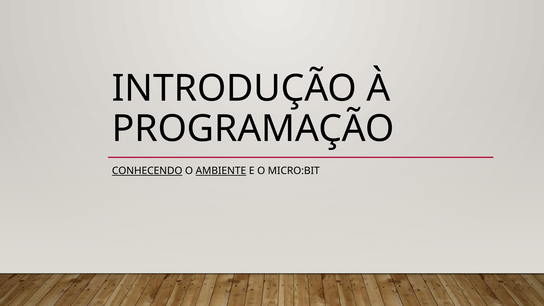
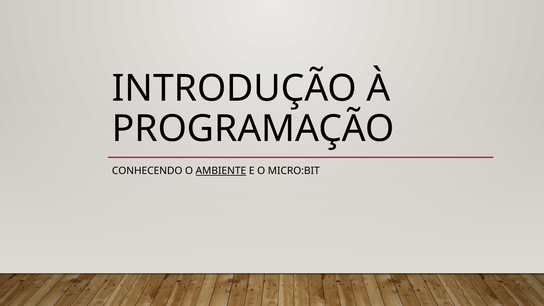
CONHECENDO underline: present -> none (147, 171)
